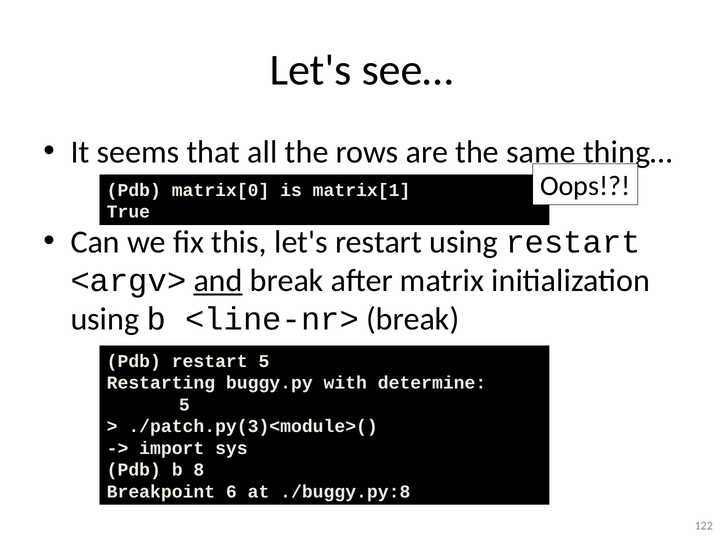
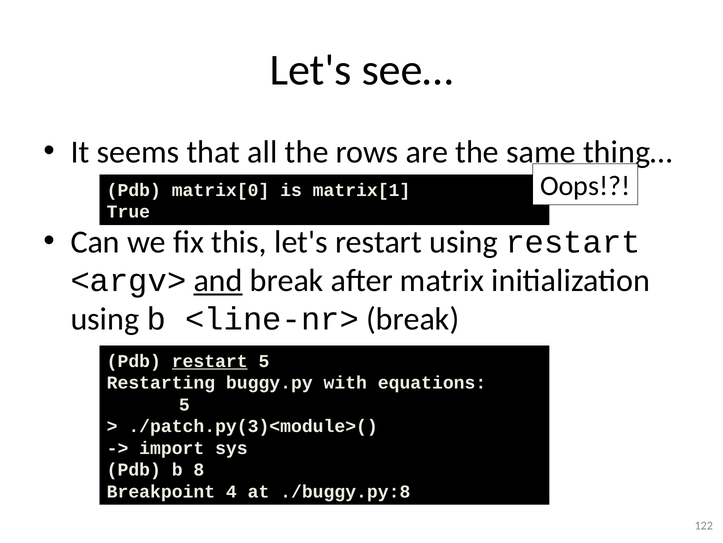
restart underline: none -> present (210, 361)
determine: determine -> equations (432, 382)
6: 6 -> 4 (231, 491)
